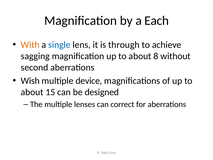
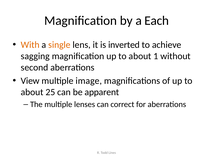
single colour: blue -> orange (59, 45)
through: through -> inverted (124, 45)
8: 8 -> 1 (156, 56)
Wish: Wish -> View (30, 81)
device: device -> image (89, 81)
15: 15 -> 25 (50, 92)
designed: designed -> apparent (102, 92)
